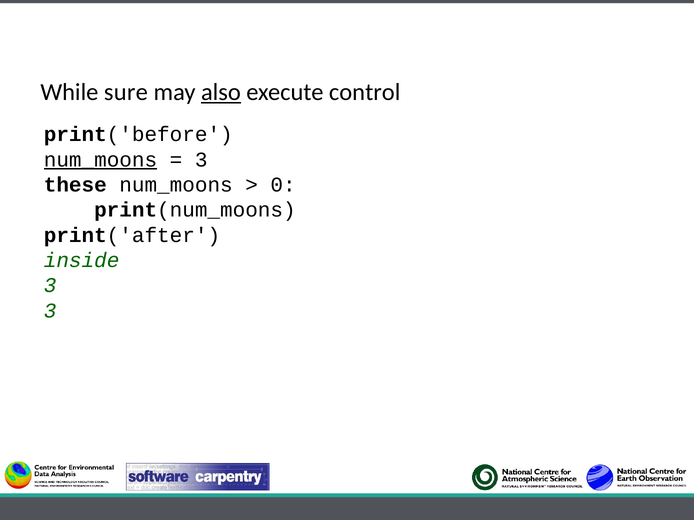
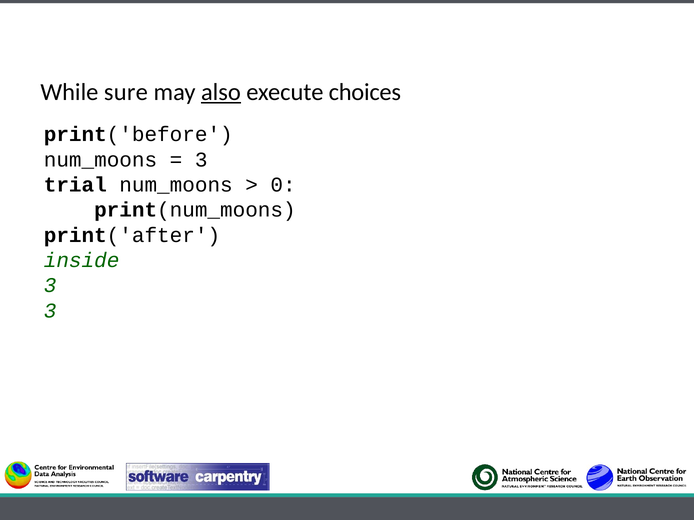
control: control -> choices (365, 92)
num_moons underline: present -> none (100, 160)
these: these -> trial (75, 185)
